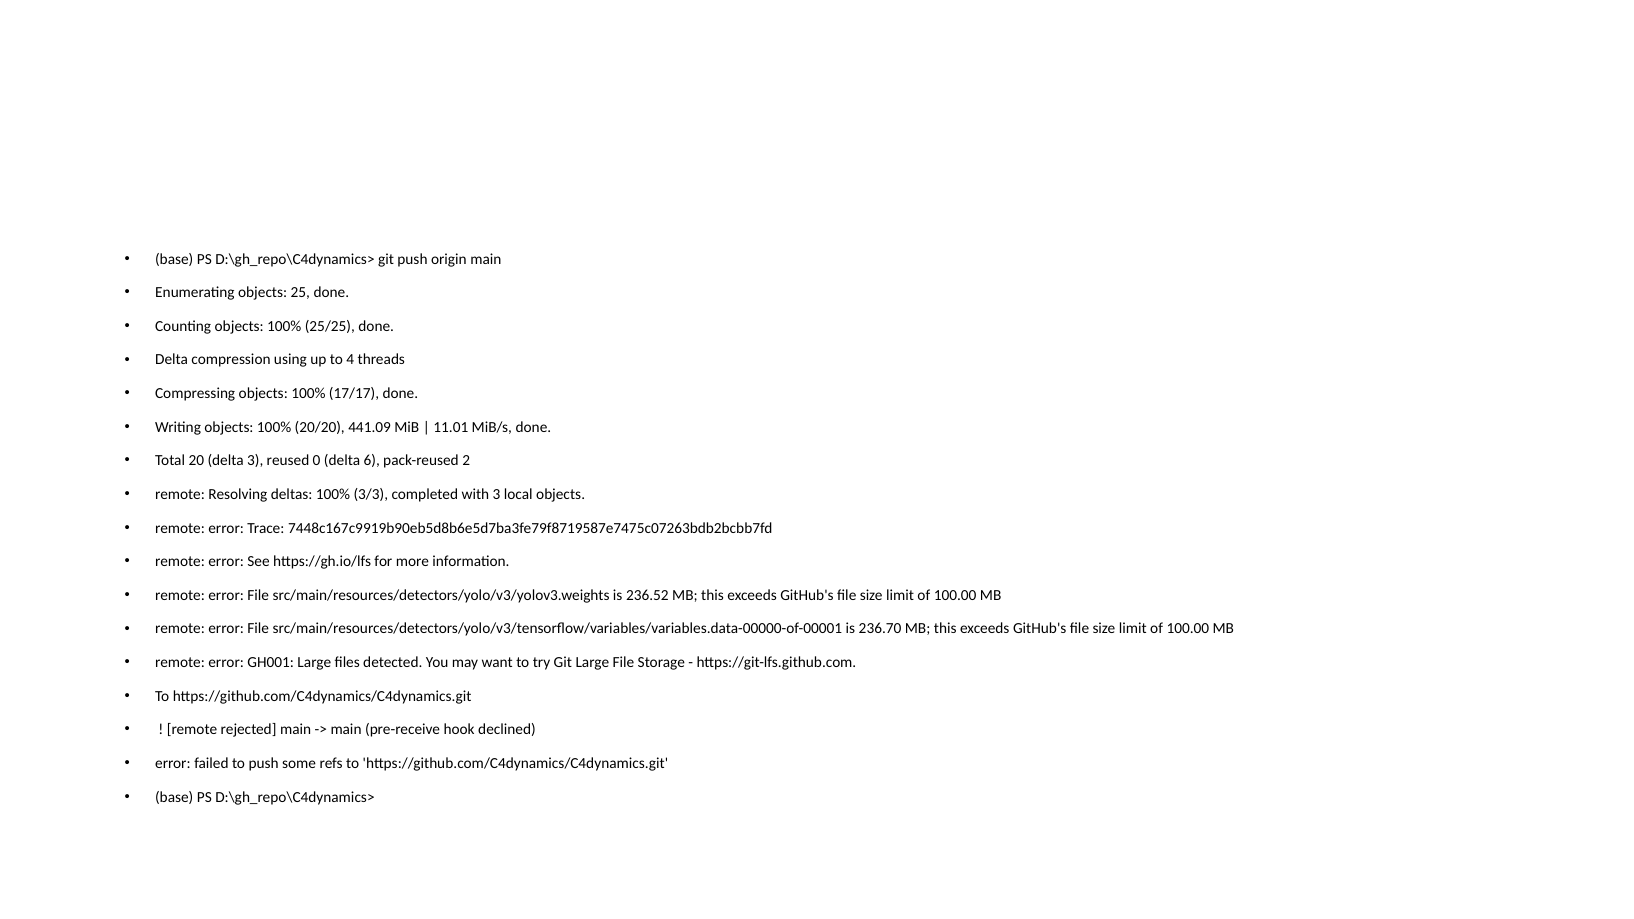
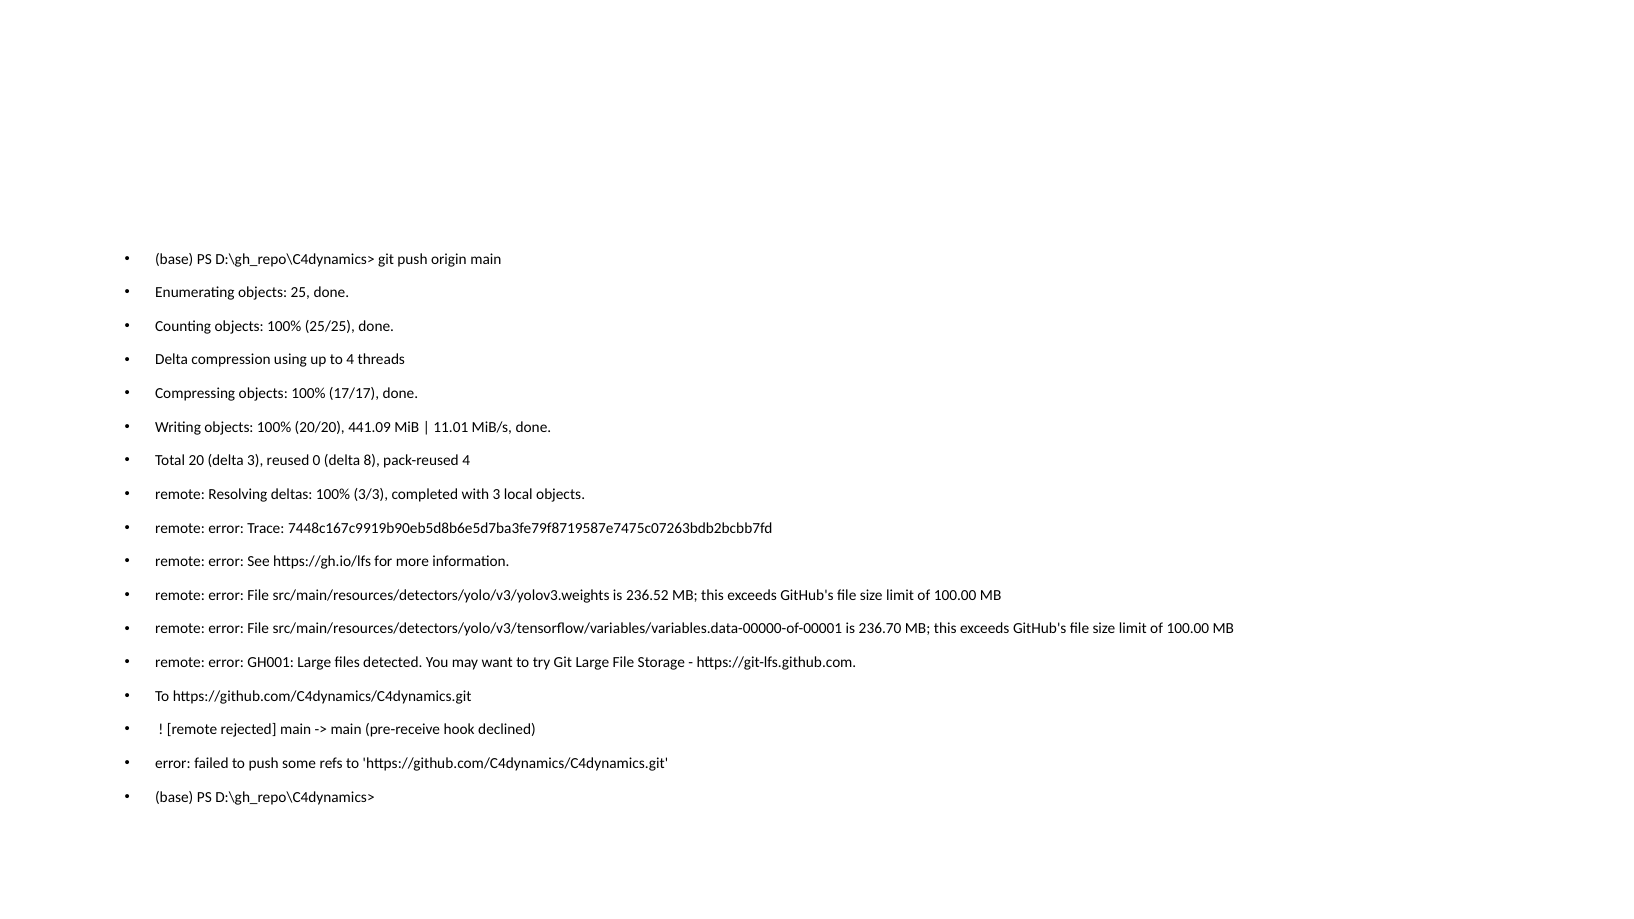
6: 6 -> 8 (372, 461)
pack-reused 2: 2 -> 4 (466, 461)
